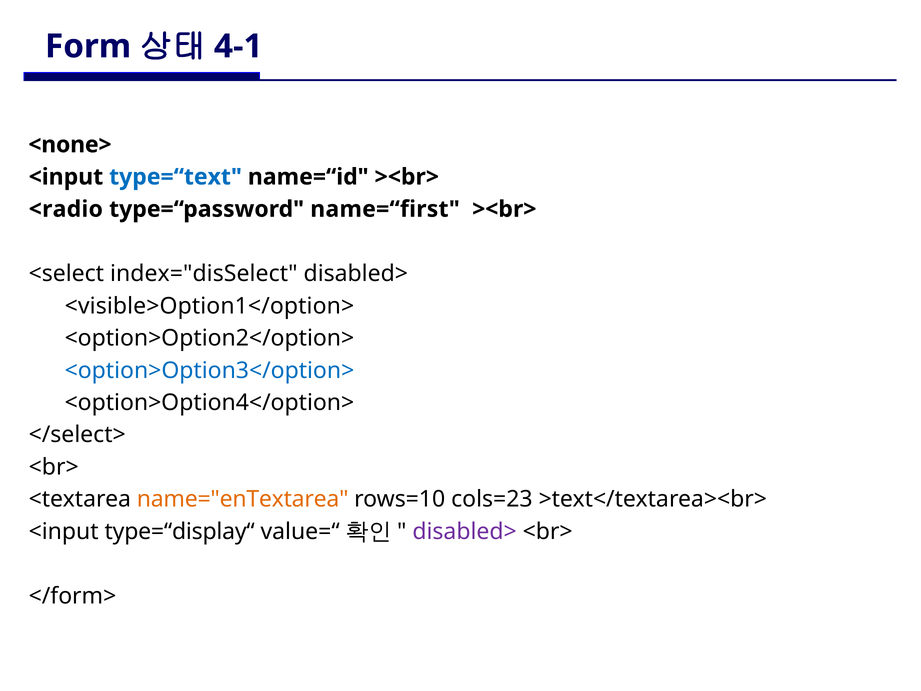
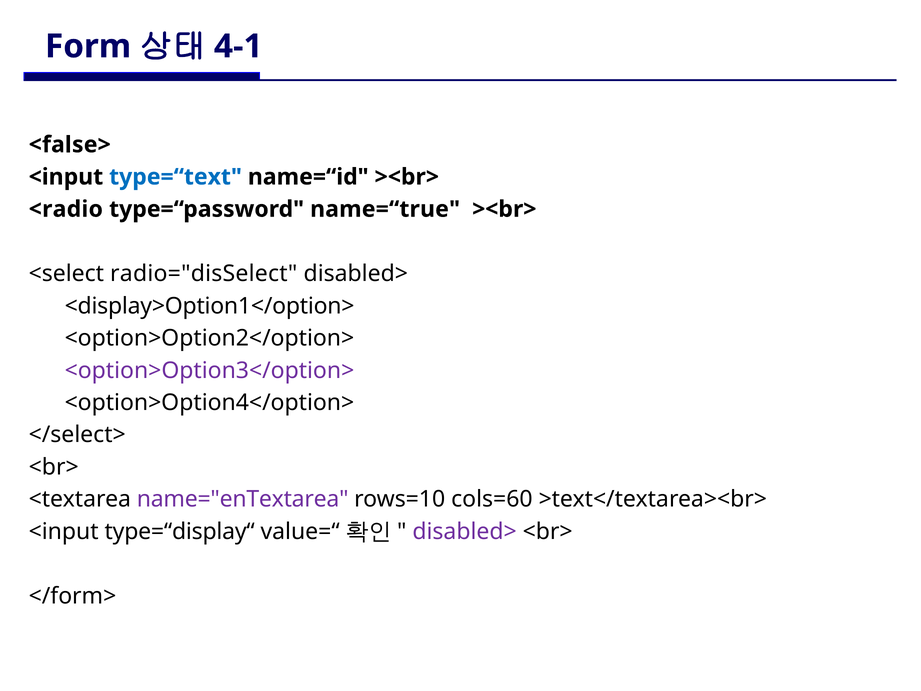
<none>: <none> -> <false> (70, 145)
name=“first: name=“first -> name=“true (385, 209)
index="disSelect: index="disSelect -> radio="disSelect (204, 274)
<visible>Option1</option>: <visible>Option1</option> -> <display>Option1</option> (210, 306)
<option>Option3</option> colour: blue -> purple (209, 370)
name="enTextarea colour: orange -> purple (243, 499)
cols=23: cols=23 -> cols=60 (492, 499)
